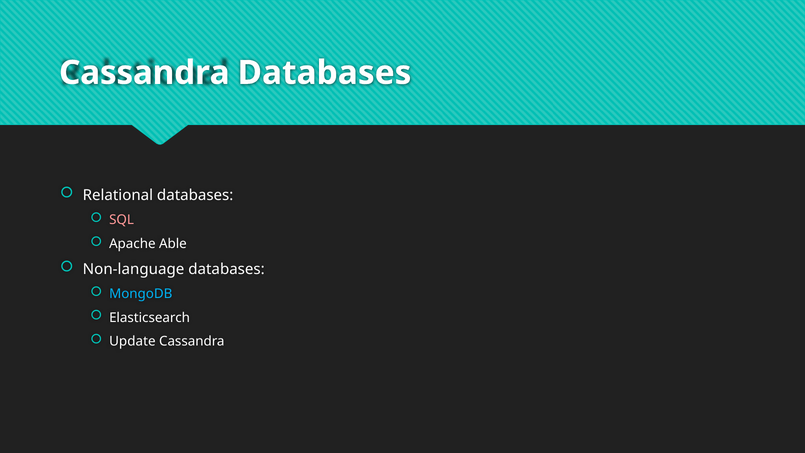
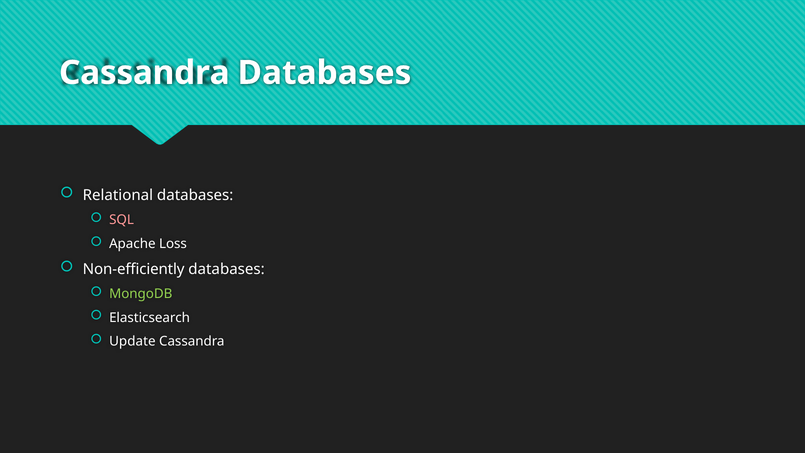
Able: Able -> Loss (173, 244)
Non-language: Non-language -> Non-efficiently (134, 269)
MongoDB colour: light blue -> light green (141, 294)
